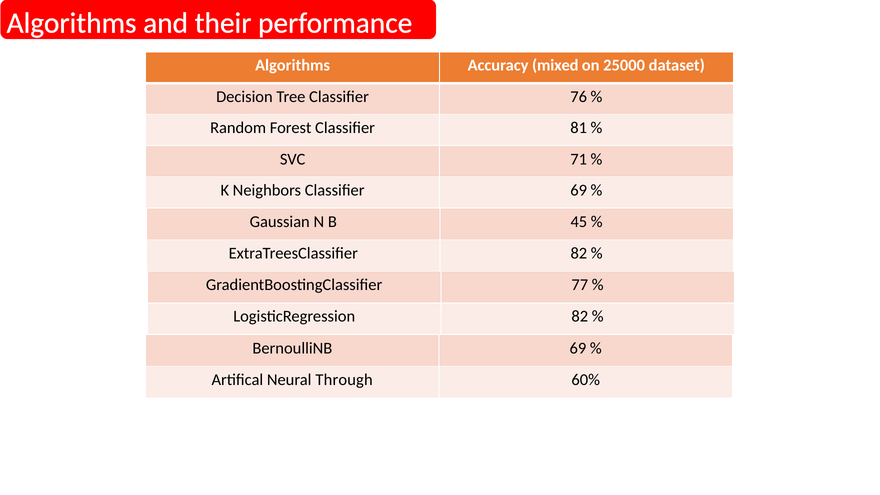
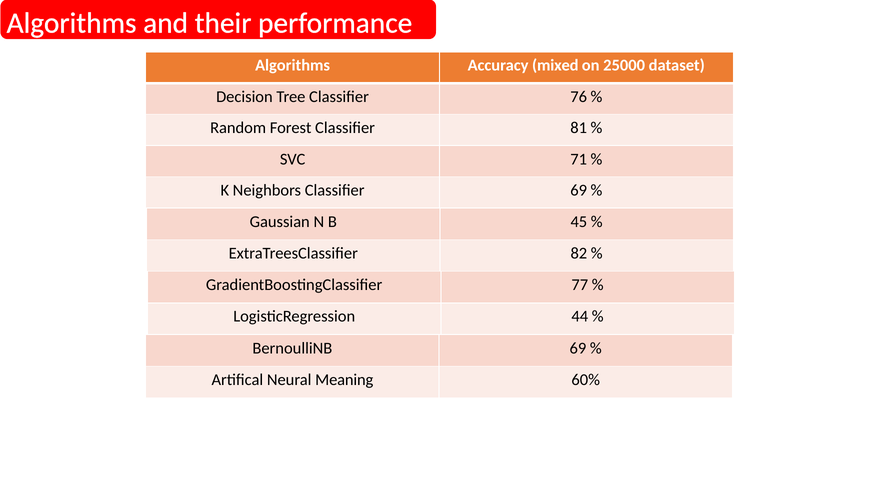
LogisticRegression 82: 82 -> 44 (580, 317)
Through: Through -> Meaning (344, 380)
